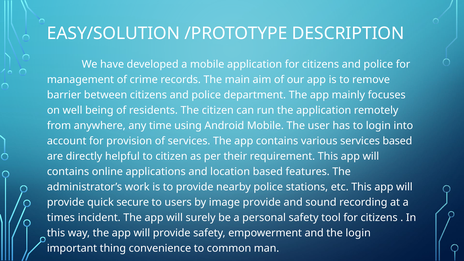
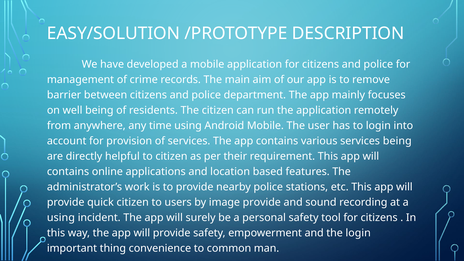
services based: based -> being (397, 141)
quick secure: secure -> citizen (133, 202)
times: times -> using (61, 218)
